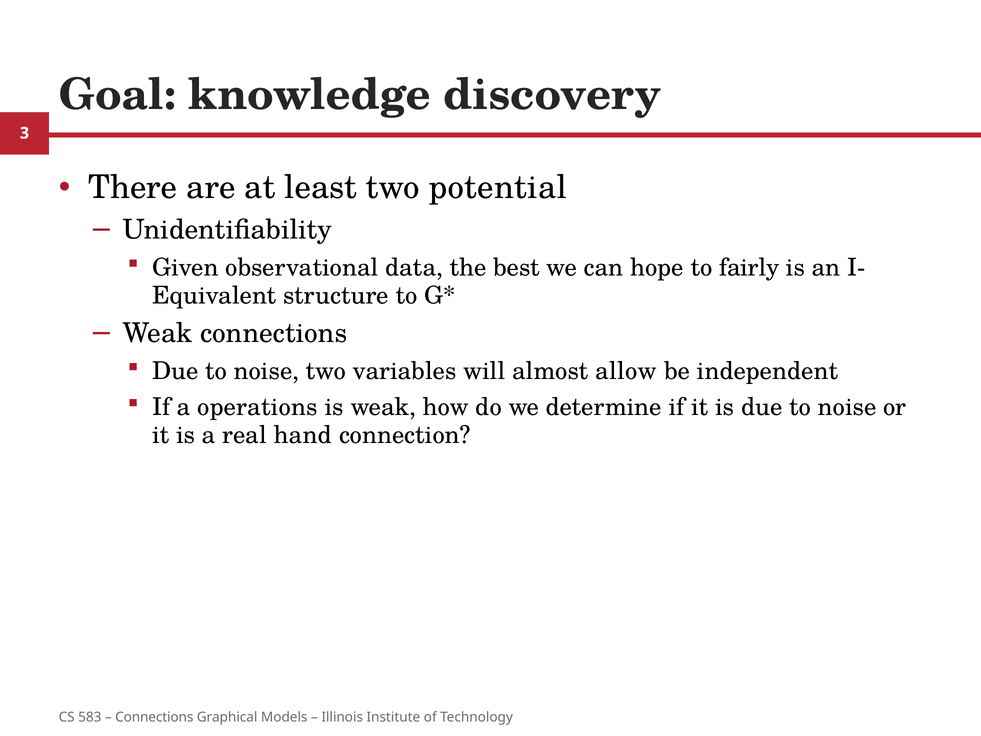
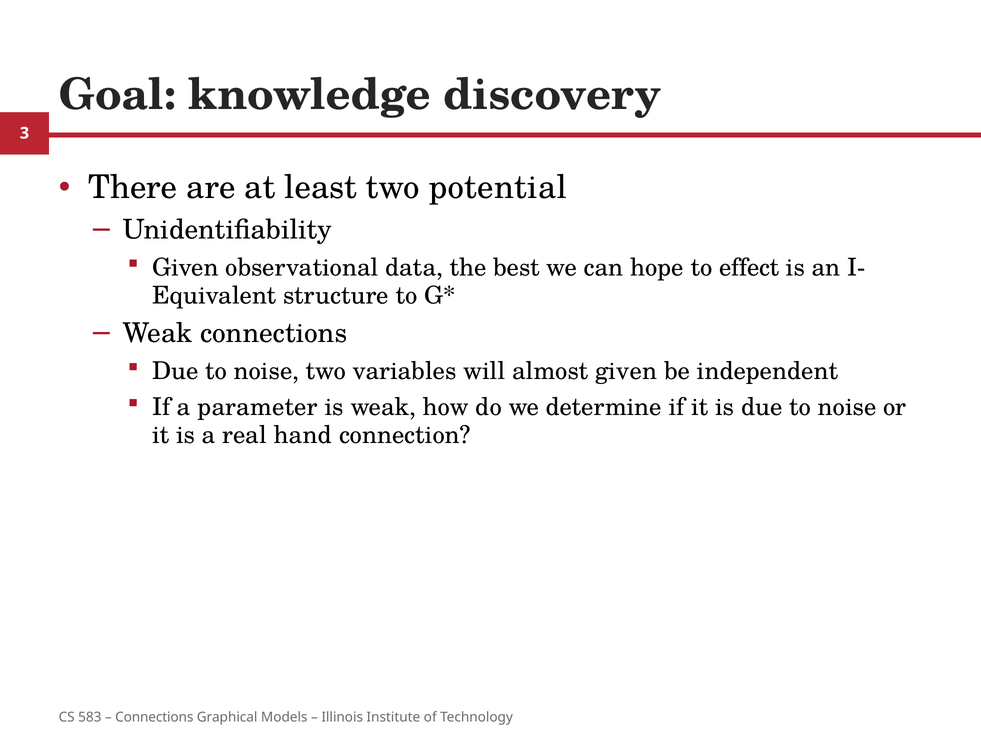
fairly: fairly -> effect (749, 267)
almost allow: allow -> given (626, 371)
operations: operations -> parameter (258, 407)
